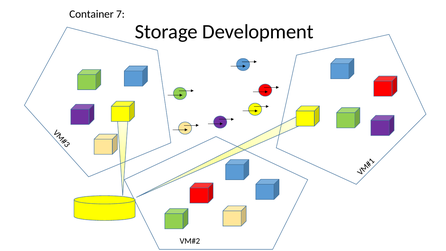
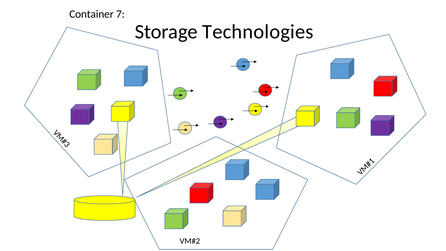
Development: Development -> Technologies (258, 32)
